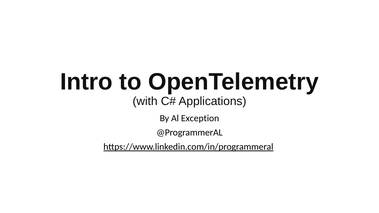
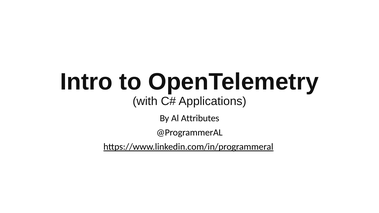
Exception: Exception -> Attributes (200, 118)
